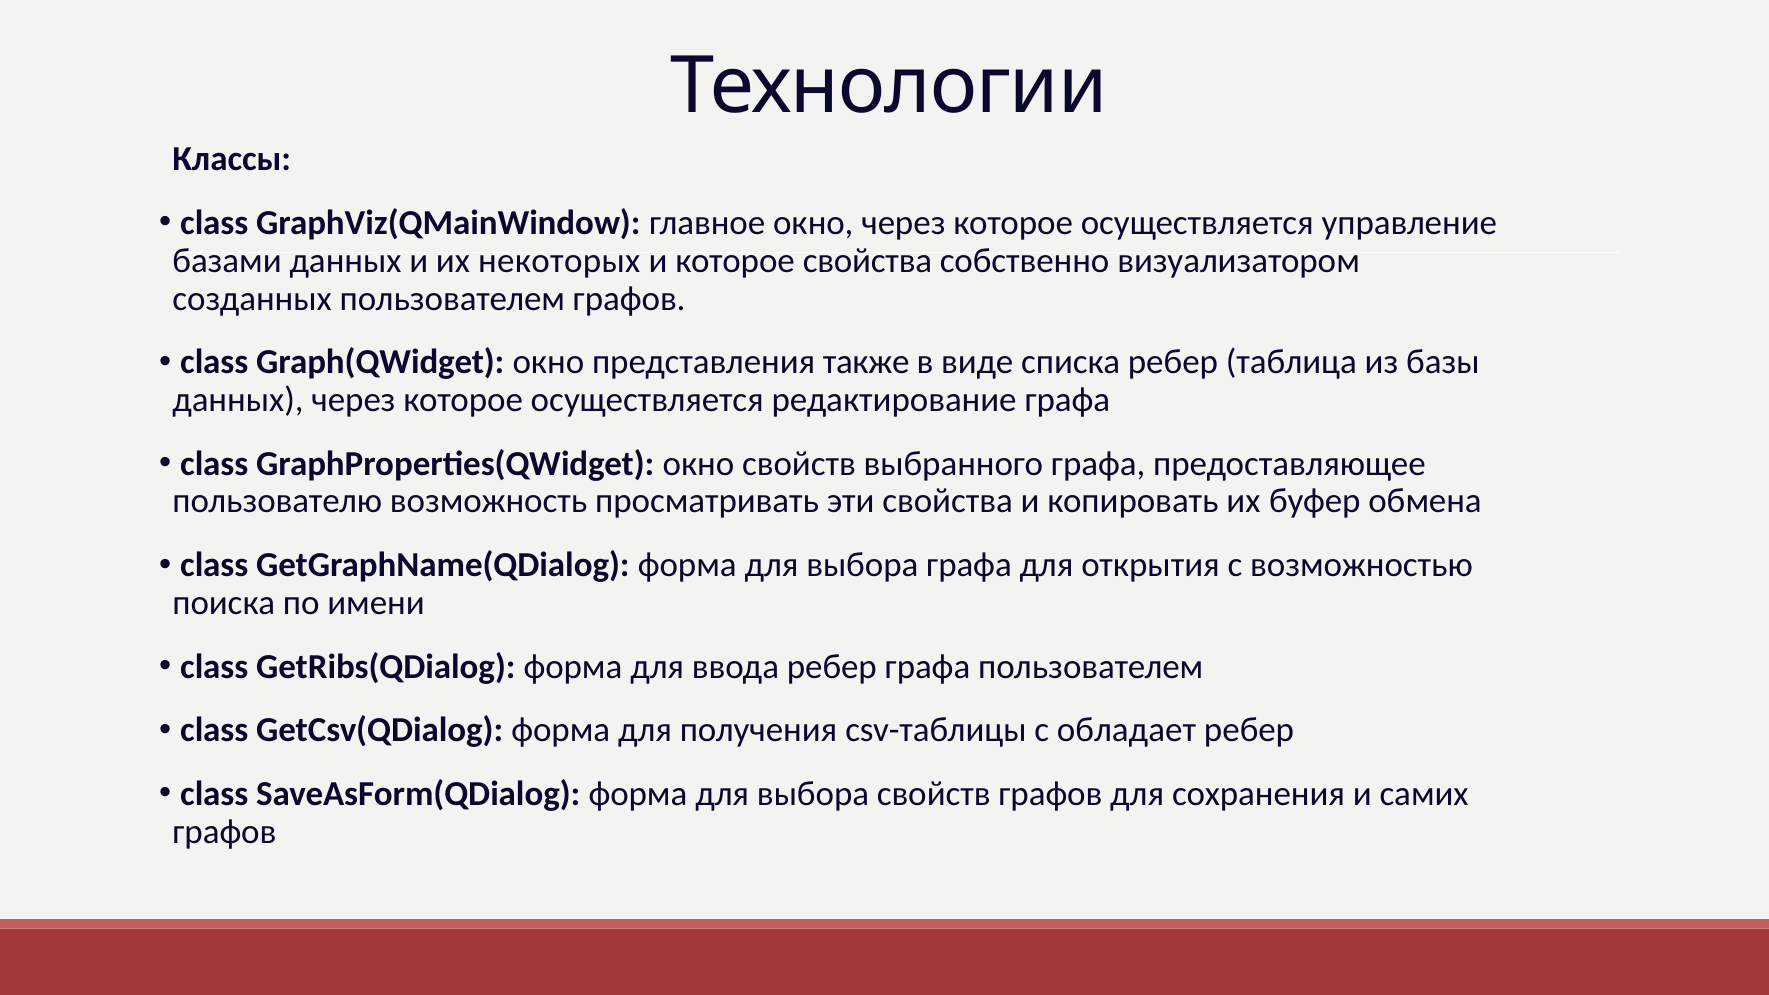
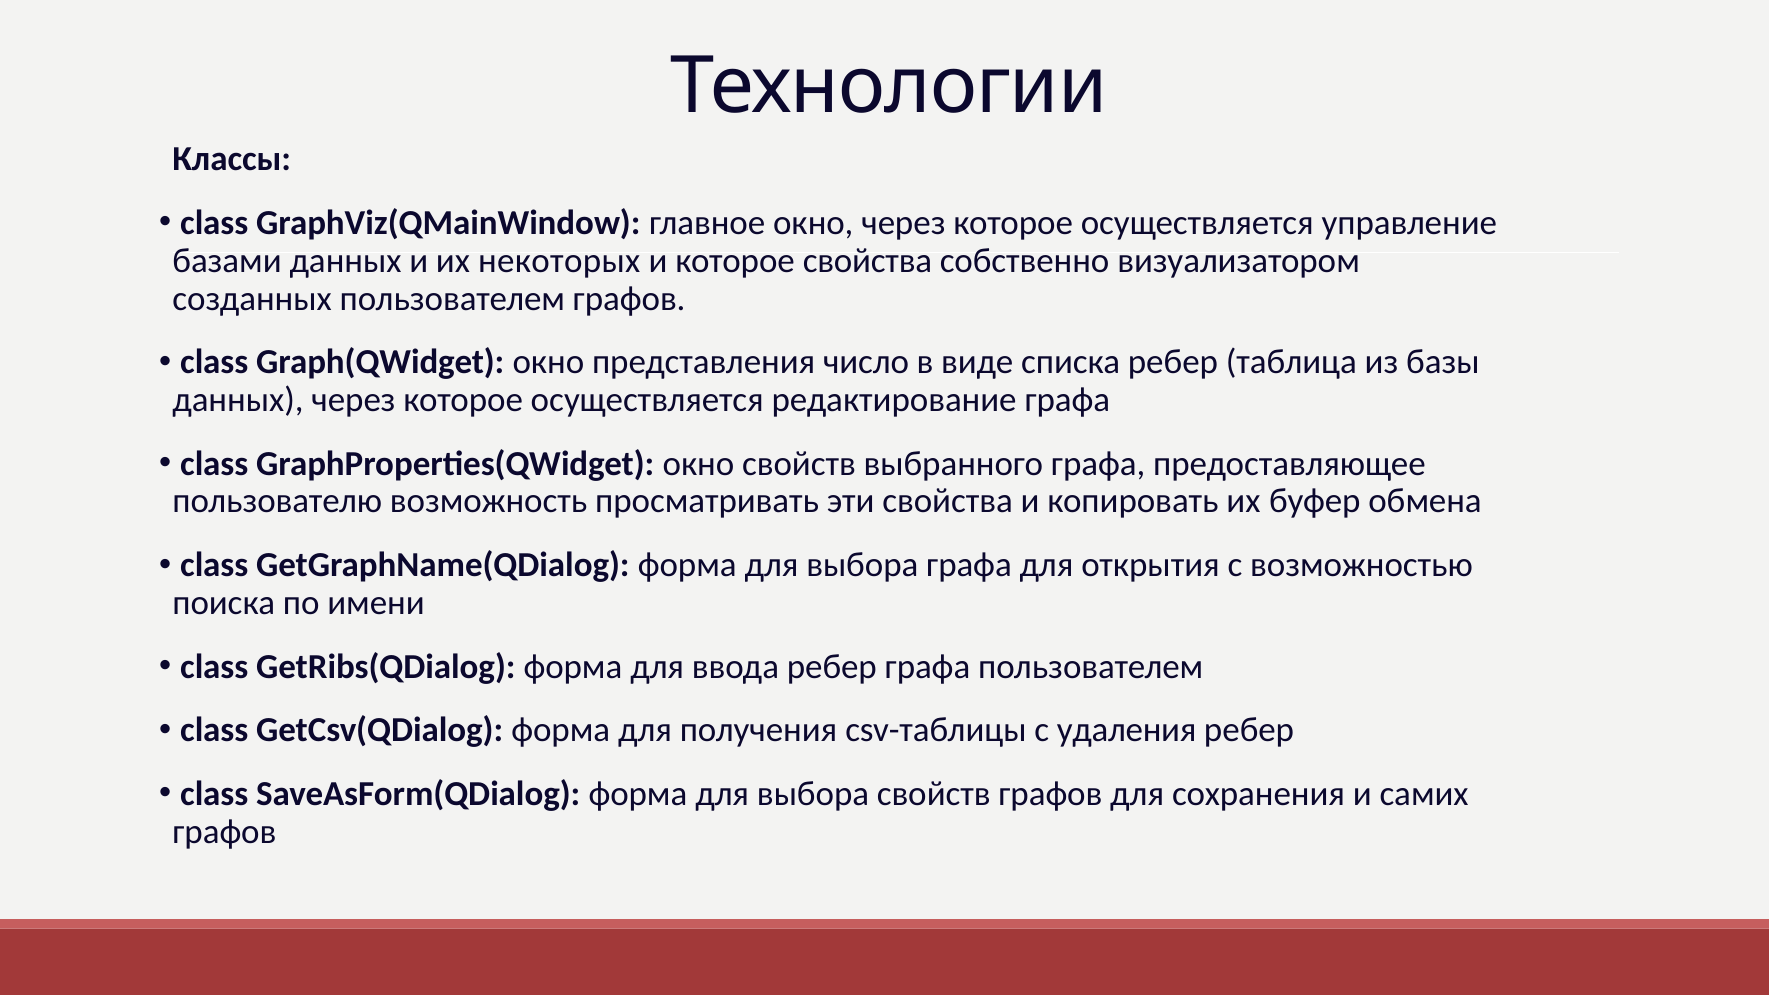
также: также -> число (866, 362)
обладает: обладает -> удаления (1127, 730)
